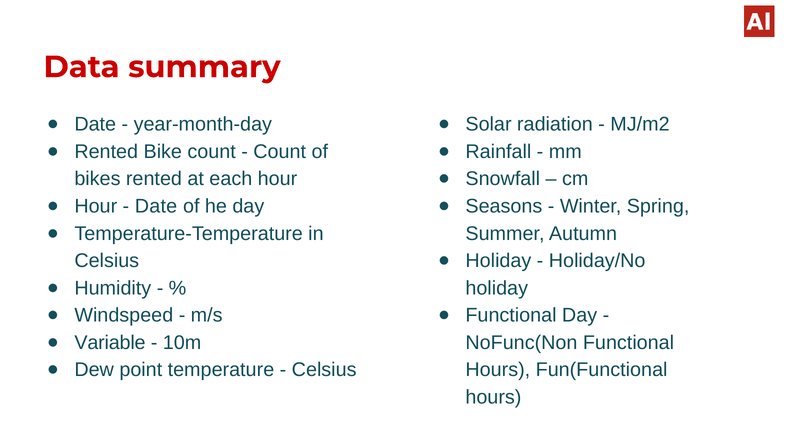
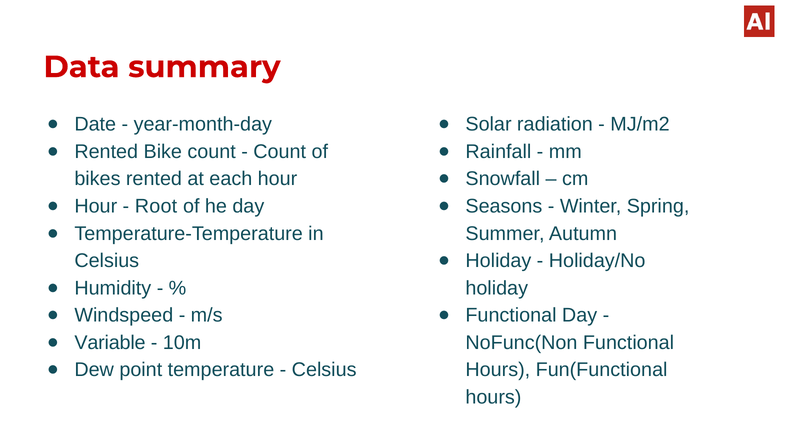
Date: Date -> Root (156, 206)
